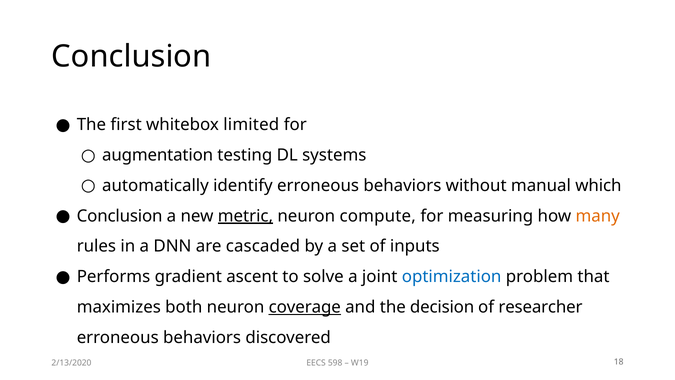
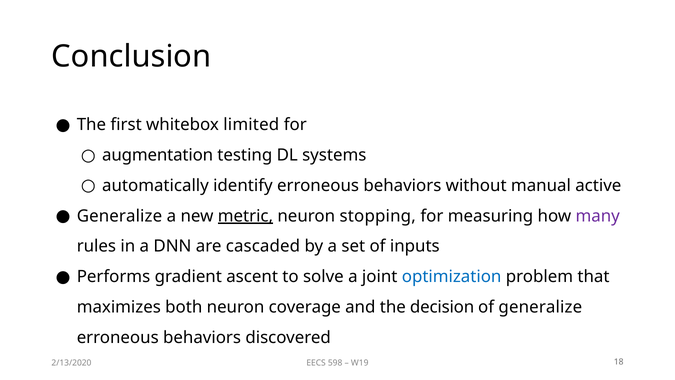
which: which -> active (598, 185)
Conclusion: Conclusion -> Generalize (119, 216)
compute: compute -> stopping (378, 216)
many colour: orange -> purple (598, 216)
coverage underline: present -> none (305, 307)
of researcher: researcher -> generalize (540, 307)
